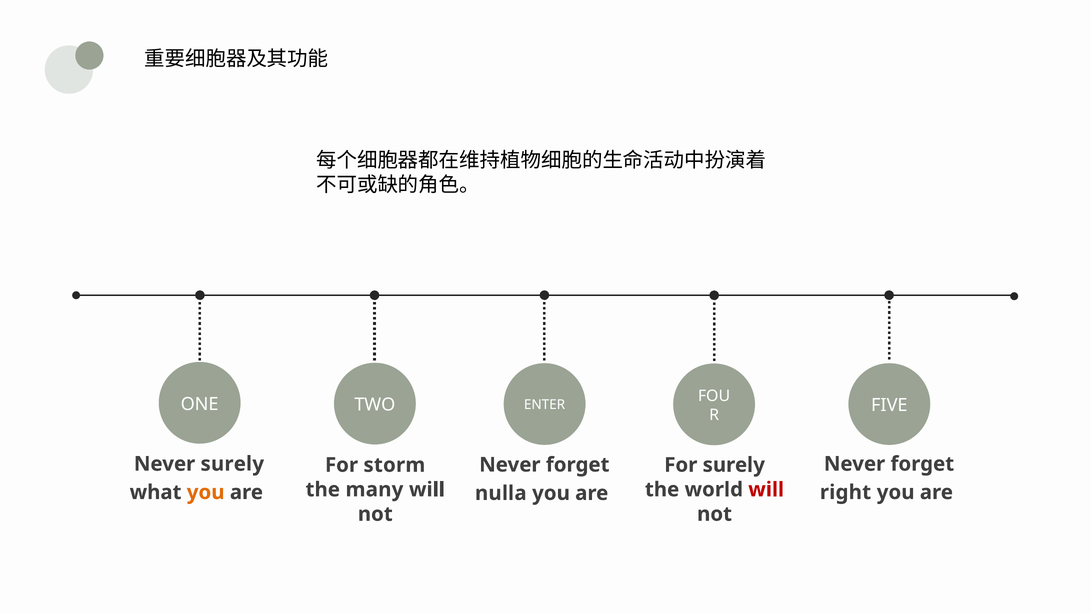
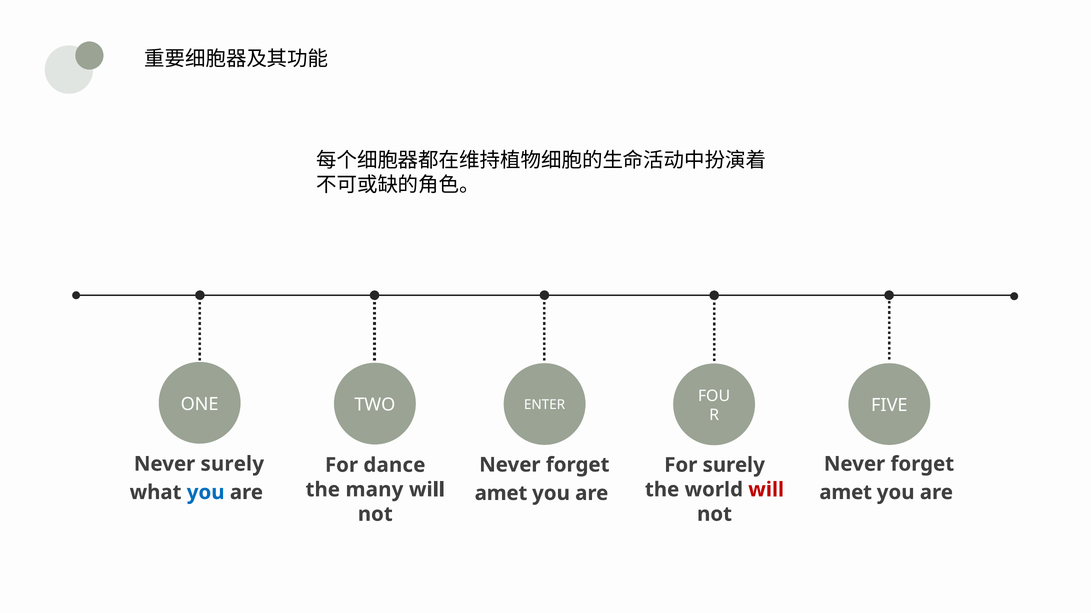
storm: storm -> dance (394, 466)
you colour: orange -> blue (206, 493)
right: right -> amet (846, 493)
nulla: nulla -> amet (501, 494)
